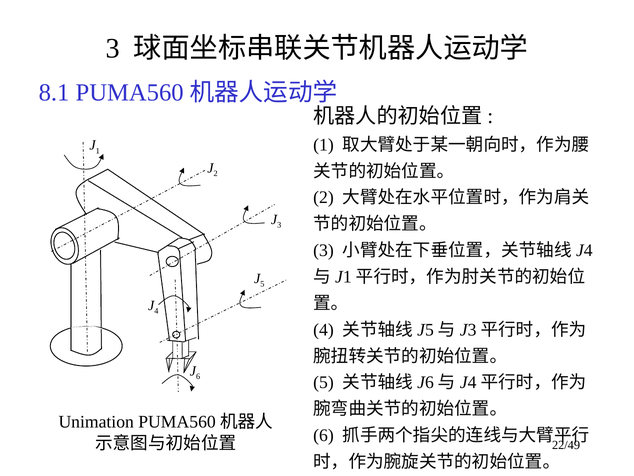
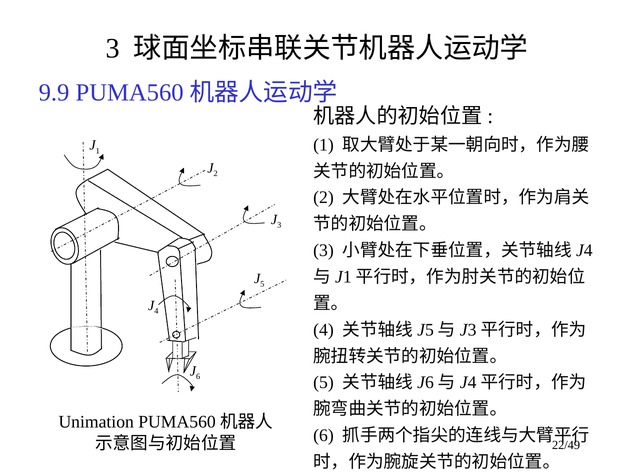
8.1: 8.1 -> 9.9 (54, 93)
